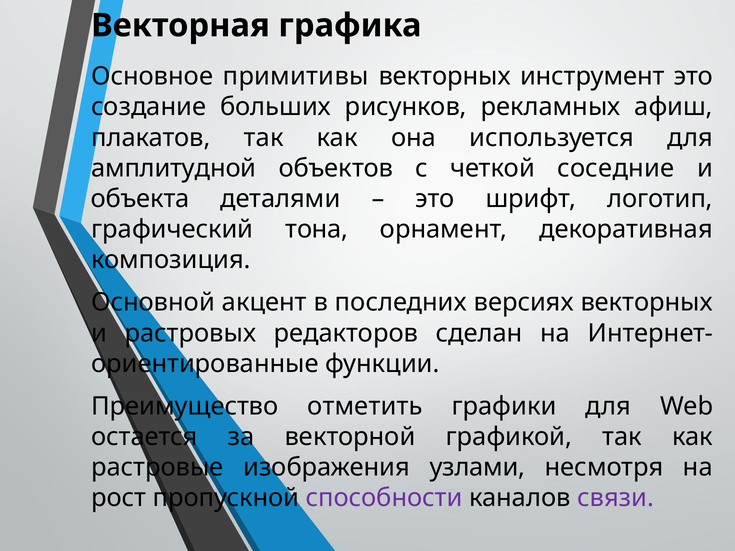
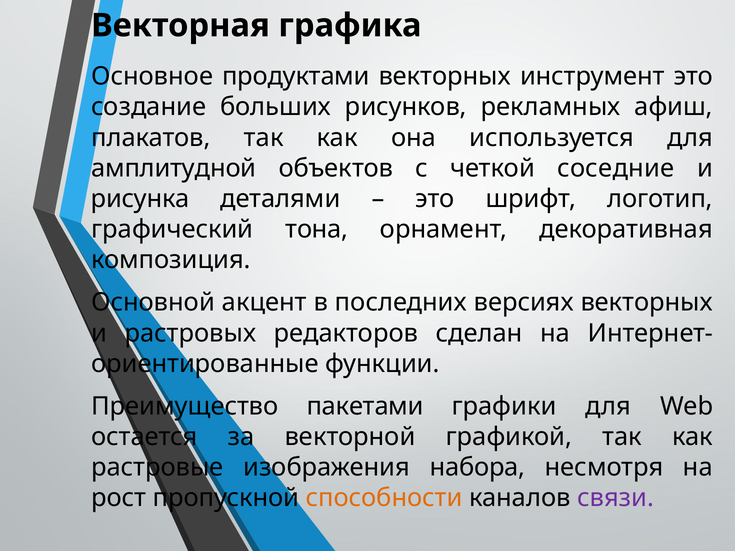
примитивы: примитивы -> продуктами (296, 76)
объекта: объекта -> рисунка (140, 199)
отметить: отметить -> пакетами (365, 406)
узлами: узлами -> набора (477, 468)
способности colour: purple -> orange (384, 498)
